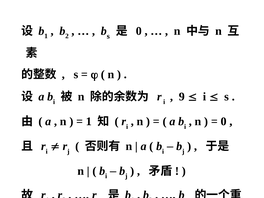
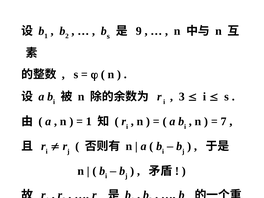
0: 0 -> 9 (139, 31)
9: 9 -> 3 (182, 97)
0: 0 -> 7 (224, 121)
